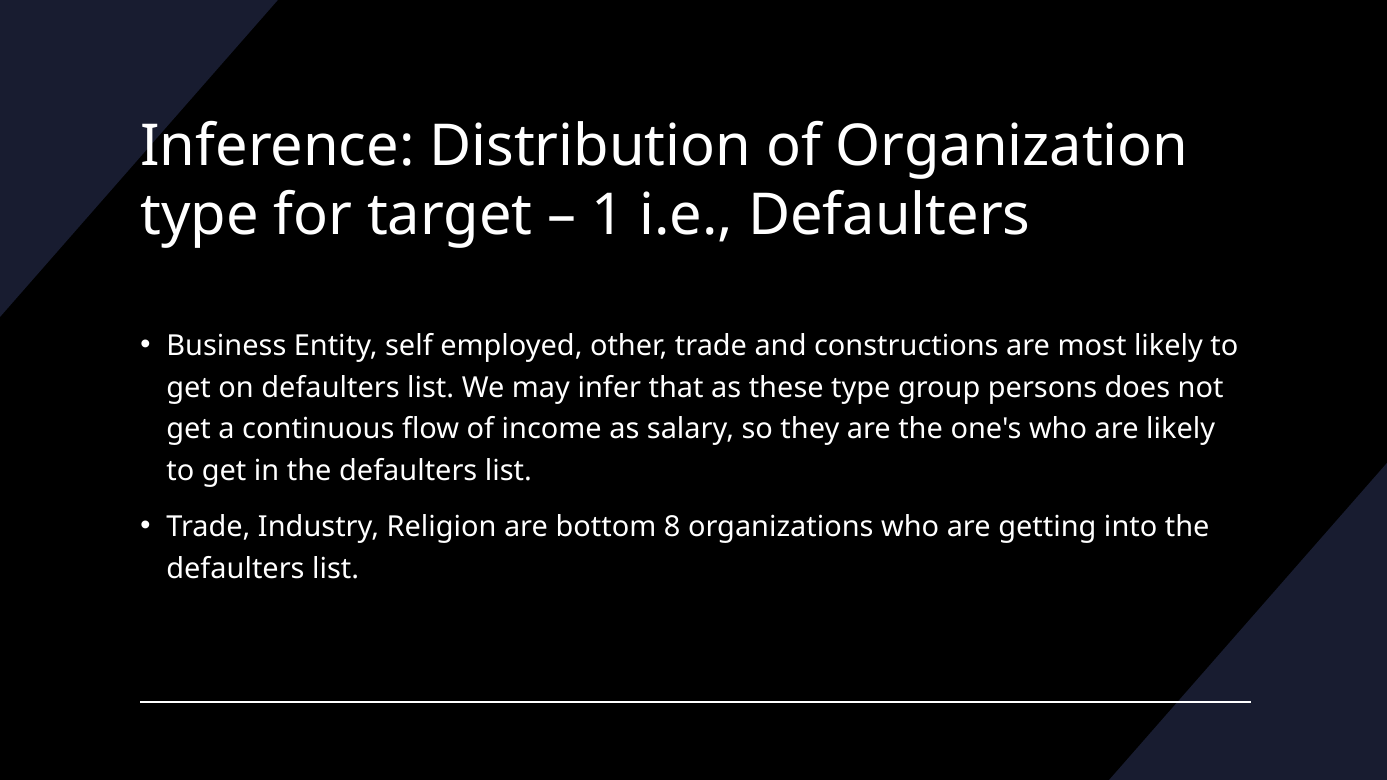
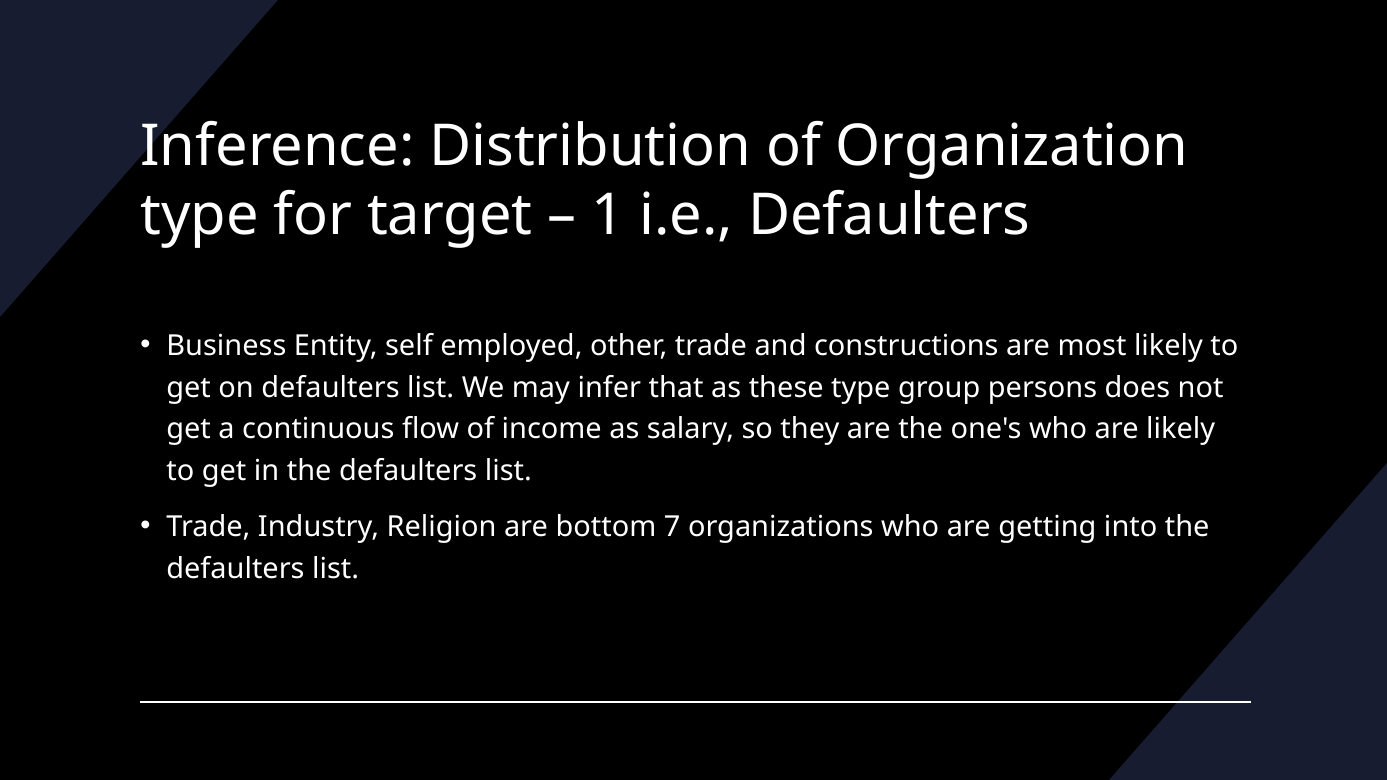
8: 8 -> 7 (672, 527)
